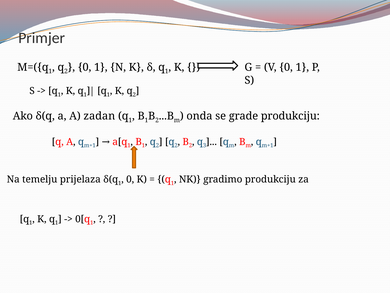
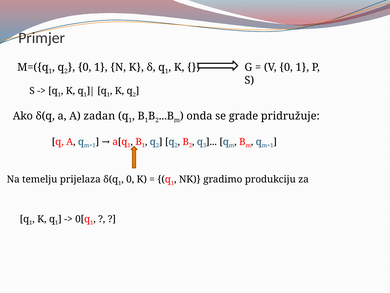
grade produkciju: produkciju -> pridružuje (290, 116)
